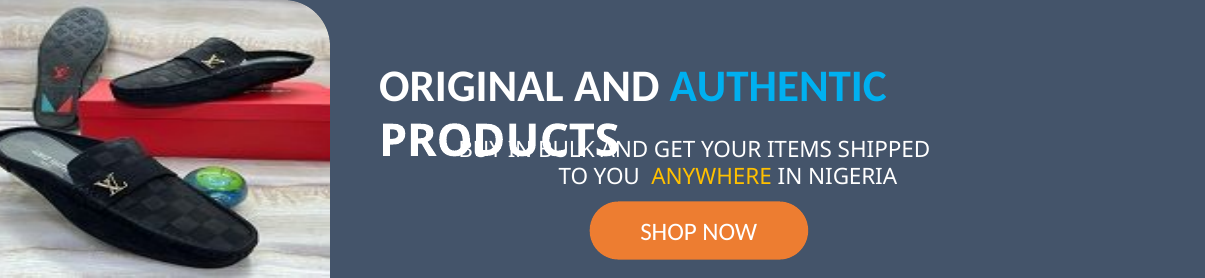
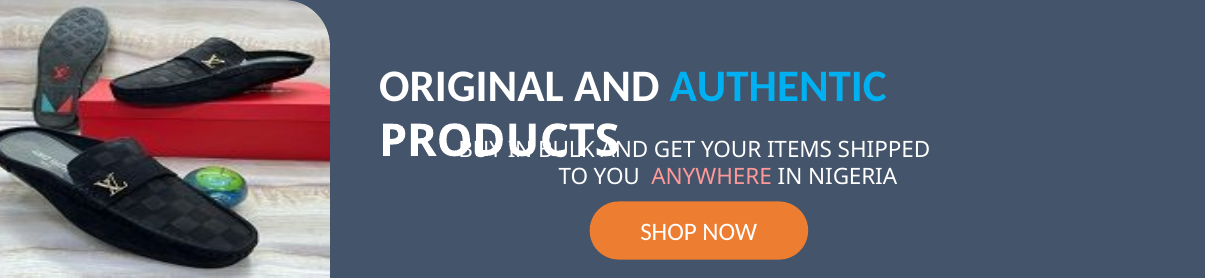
ANYWHERE colour: yellow -> pink (712, 177)
